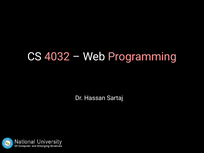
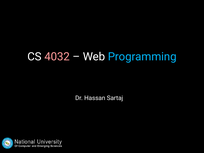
Programming colour: pink -> light blue (142, 57)
